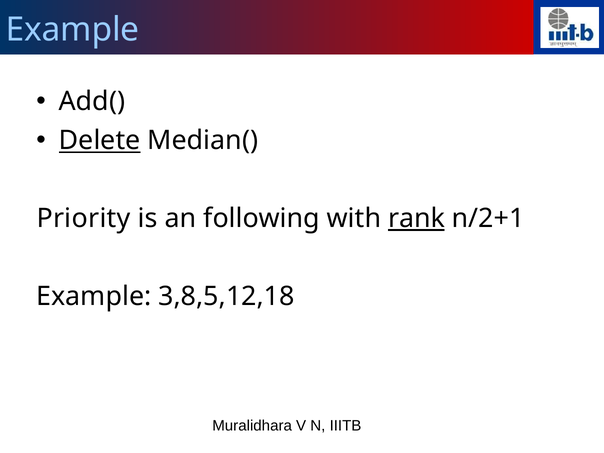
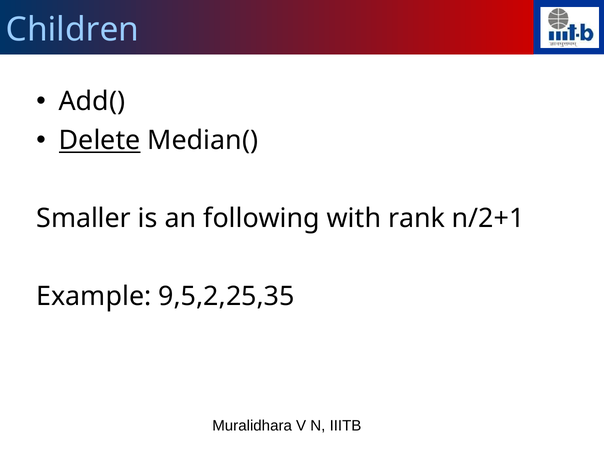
Example: Example -> Children (73, 29)
Priority: Priority -> Smaller (84, 218)
rank underline: present -> none (417, 218)
3,8,5,12,18: 3,8,5,12,18 -> 9,5,2,25,35 (227, 296)
